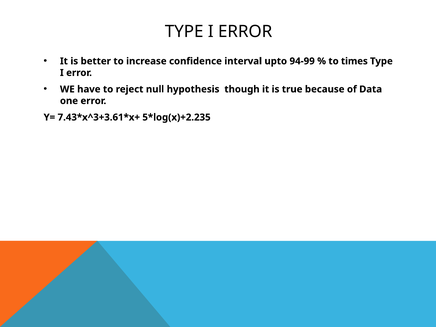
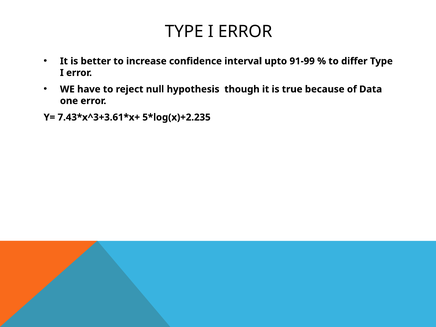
94-99: 94-99 -> 91-99 (302, 61)
times: times -> differ (354, 61)
